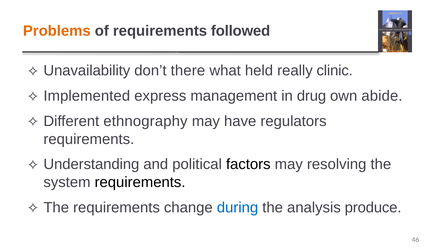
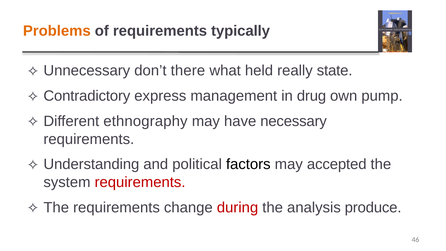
followed: followed -> typically (241, 31)
Unavailability: Unavailability -> Unnecessary (87, 71)
clinic: clinic -> state (335, 71)
Implemented: Implemented -> Contradictory (87, 96)
abide: abide -> pump (382, 96)
regulators: regulators -> necessary (294, 121)
resolving: resolving -> accepted (337, 164)
requirements colour: black -> red (140, 182)
during colour: blue -> red (238, 207)
